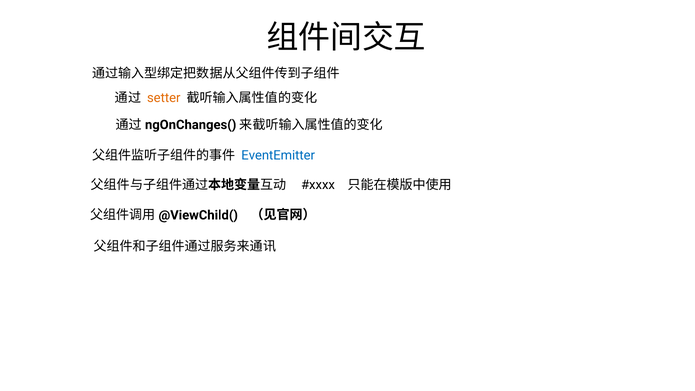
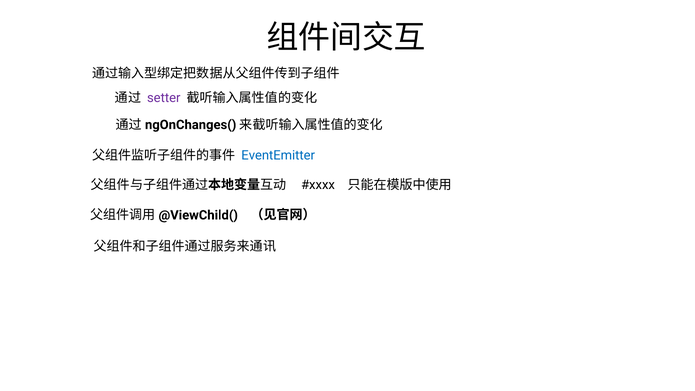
setter colour: orange -> purple (164, 98)
